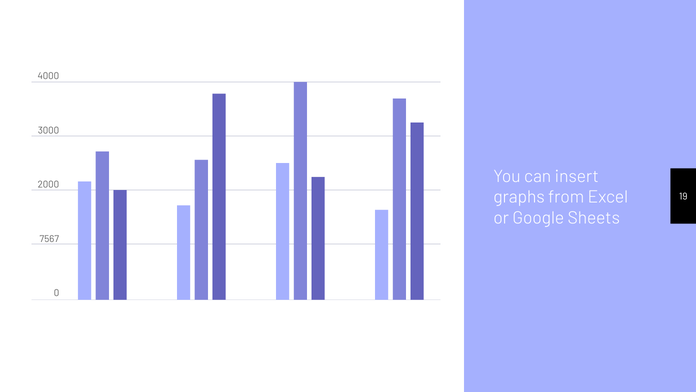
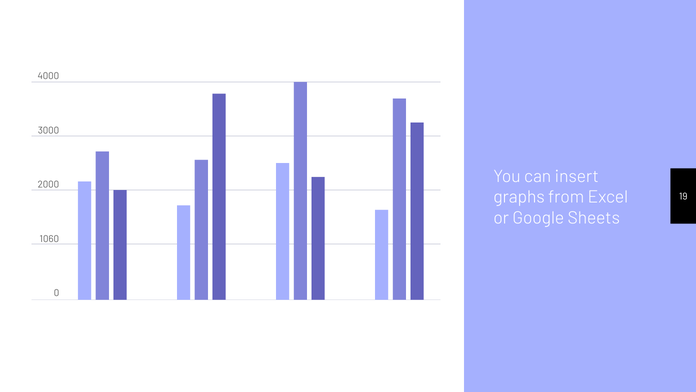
7567: 7567 -> 1060 (49, 239)
